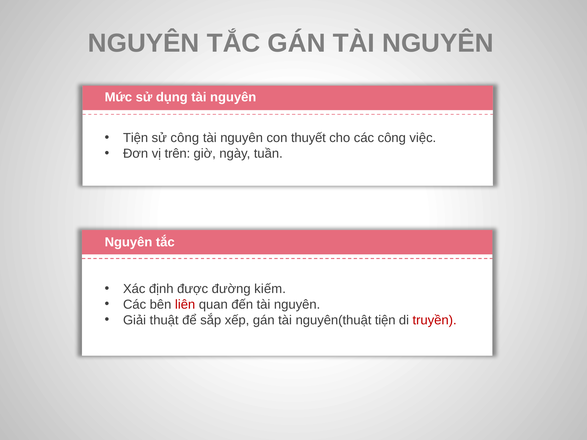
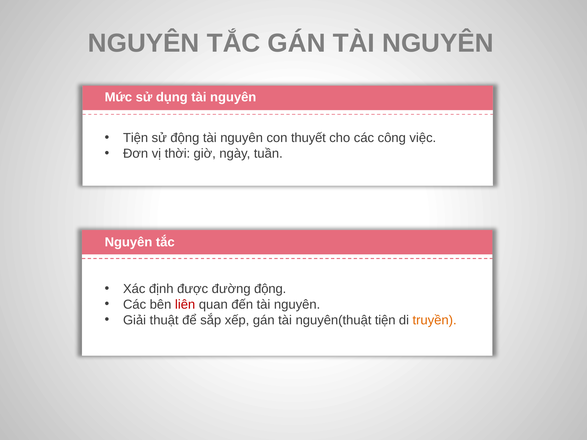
sử công: công -> động (185, 138)
trên: trên -> thời (177, 154)
đường kiếm: kiếm -> động (270, 289)
truyền colour: red -> orange (435, 320)
